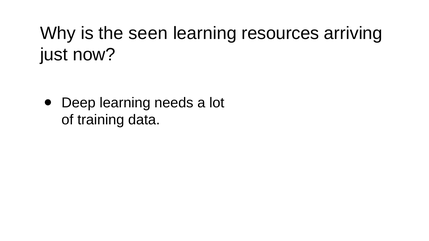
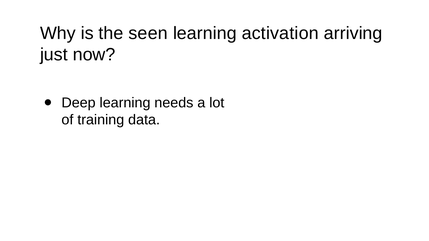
resources: resources -> activation (280, 33)
